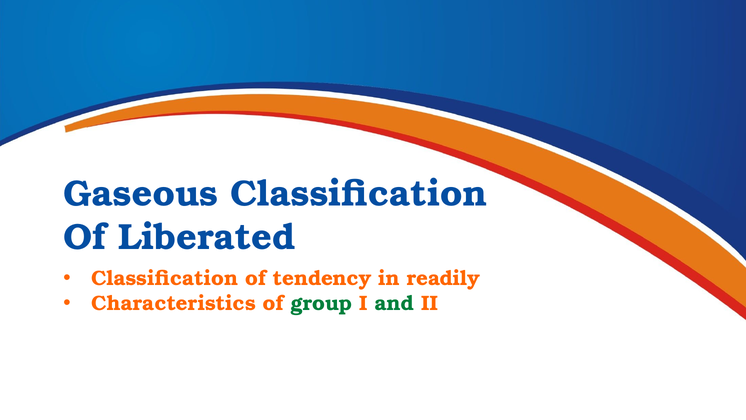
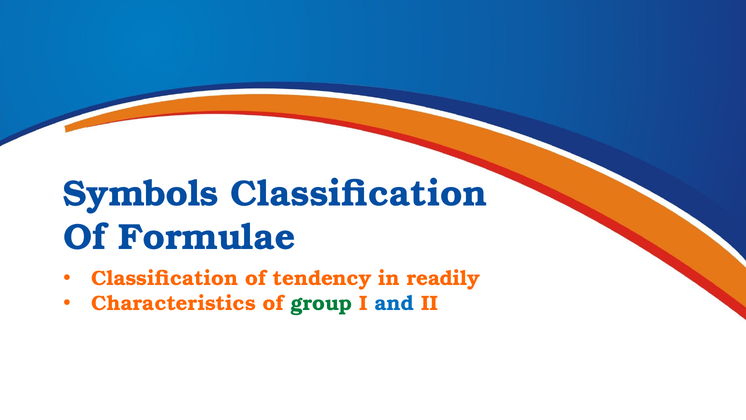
Gaseous: Gaseous -> Symbols (141, 194)
Liberated: Liberated -> Formulae (207, 237)
and colour: green -> blue (394, 303)
